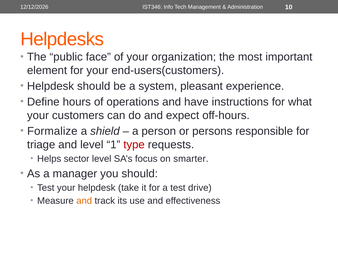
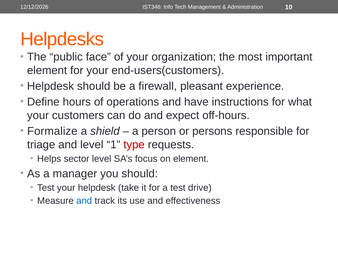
system: system -> firewall (158, 86)
on smarter: smarter -> element (191, 159)
and colour: orange -> blue (84, 201)
